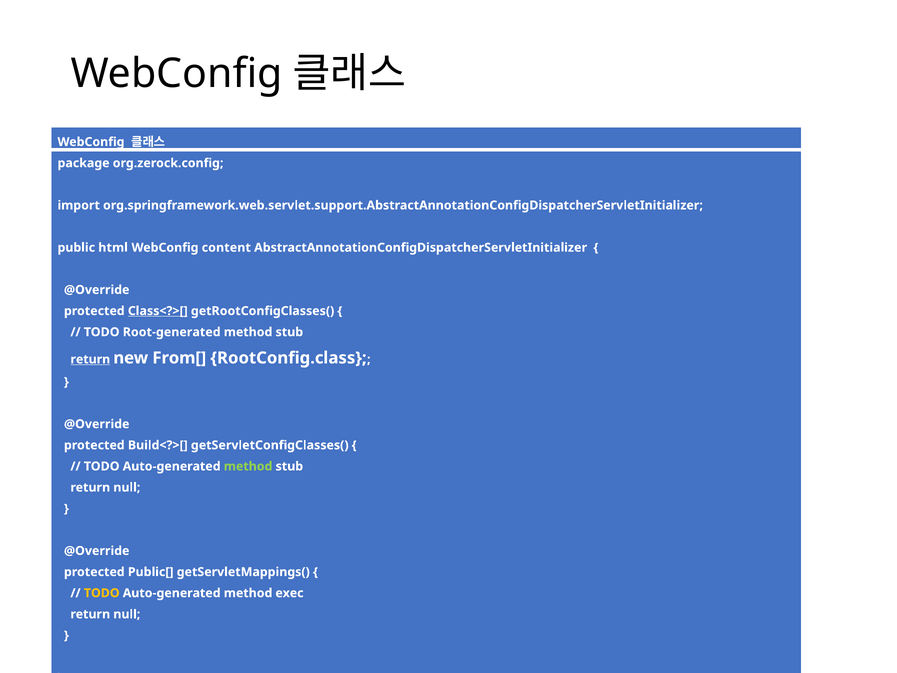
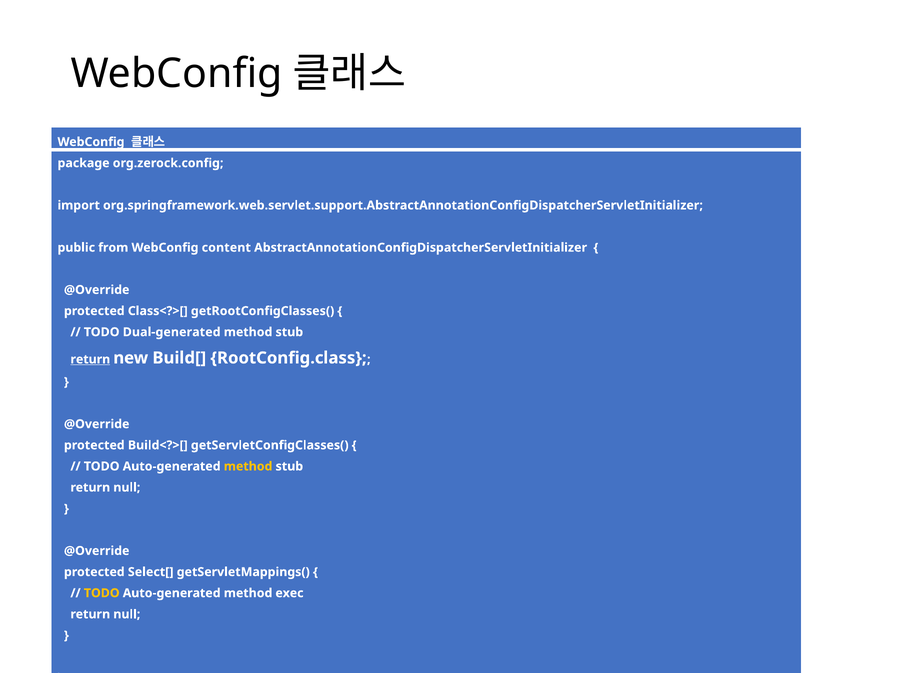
html: html -> from (113, 248)
Class<?>[ underline: present -> none (158, 311)
Root-generated: Root-generated -> Dual-generated (172, 332)
From[: From[ -> Build[ (179, 358)
method colour: light green -> yellow (248, 466)
Public[: Public[ -> Select[ (151, 572)
